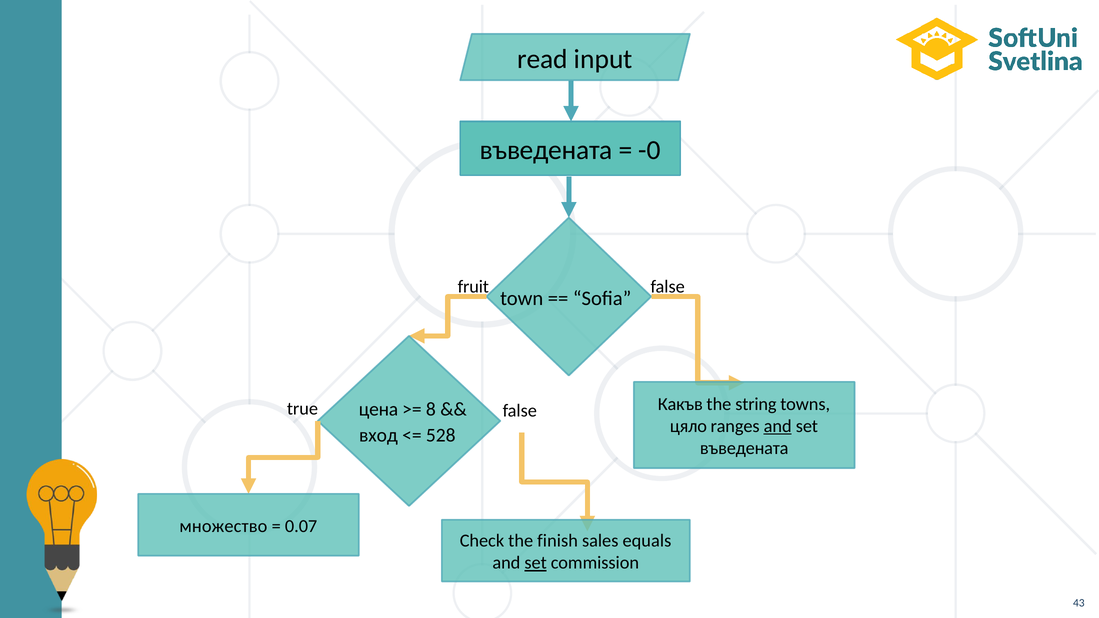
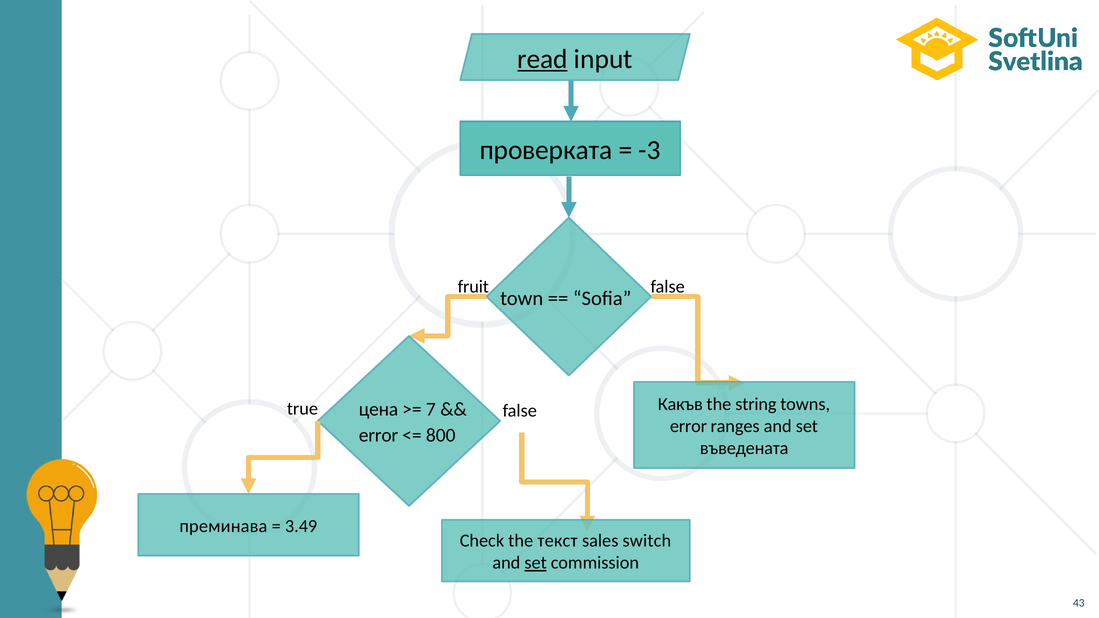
read underline: none -> present (543, 59)
въведената: въведената -> проверката (546, 150)
-0: -0 -> -3 (650, 150)
8: 8 -> 7 (431, 410)
цяло: цяло -> error (688, 426)
and underline: present -> none (778, 426)
вход: вход -> error (379, 435)
528: 528 -> 800 (441, 435)
множество: множество -> преминава (223, 526)
0.07: 0.07 -> 3.49 (301, 526)
finish: finish -> текст (558, 541)
equals: equals -> switch (647, 541)
